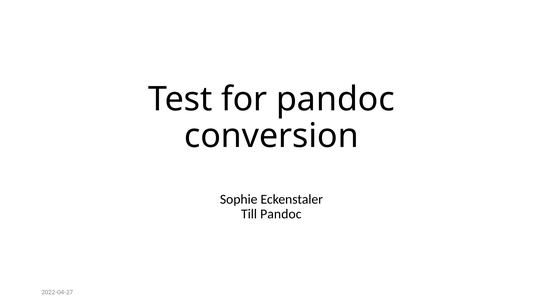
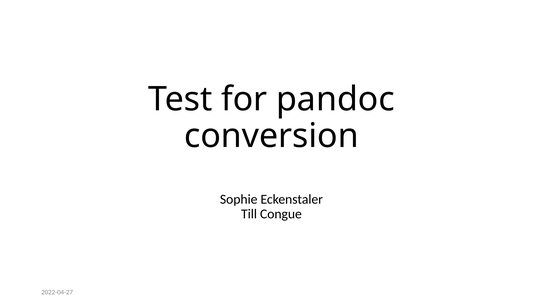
Till Pandoc: Pandoc -> Congue (281, 214)
